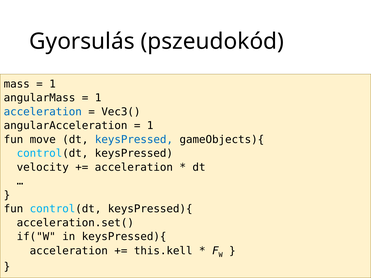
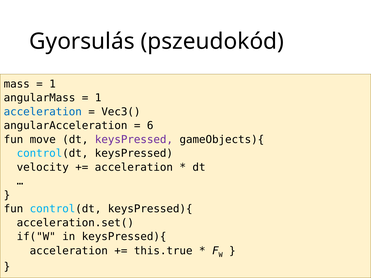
1: 1 -> 6 (150, 126)
keysPressed colour: blue -> purple (134, 140)
this.kell: this.kell -> this.true (163, 251)
